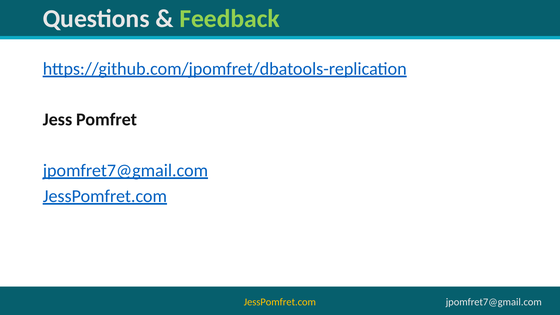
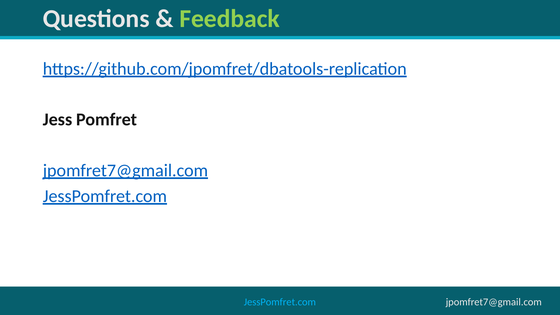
JessPomfret.com colour: yellow -> light blue (280, 302)
